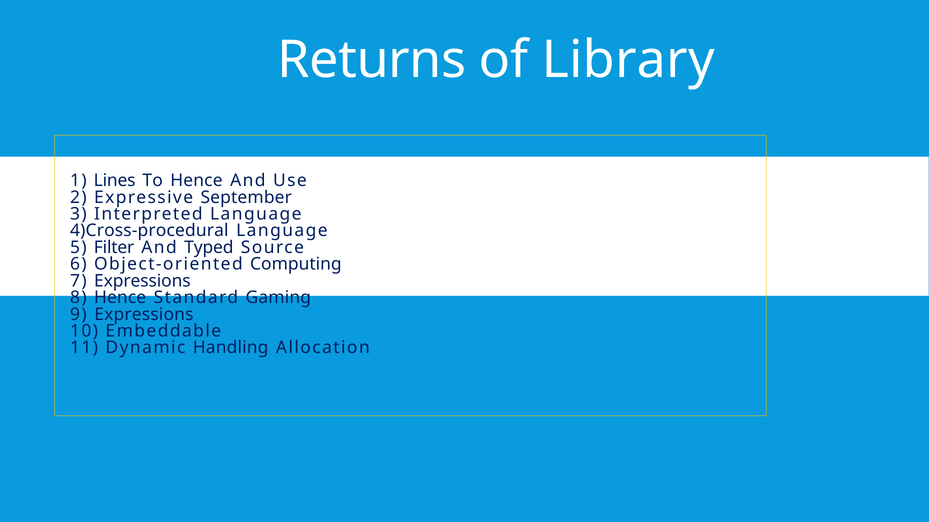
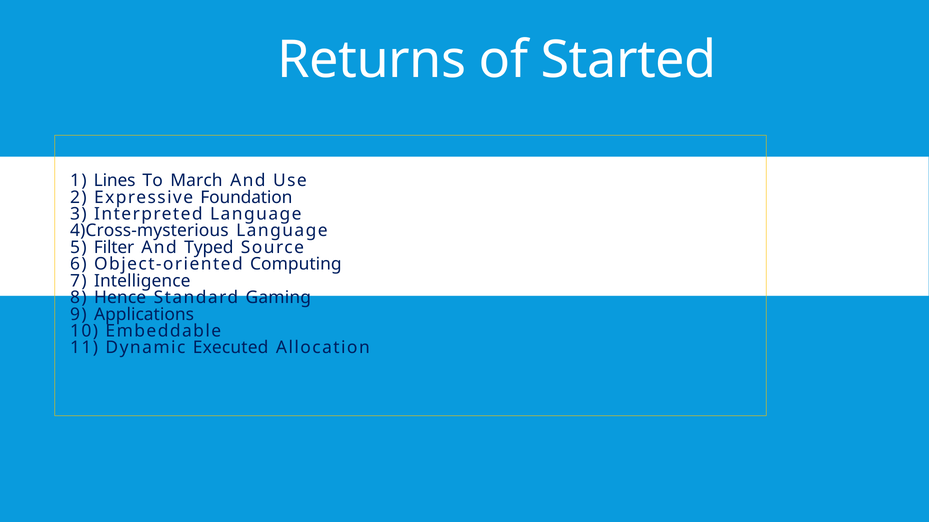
Library: Library -> Started (629, 60)
To Hence: Hence -> March (196, 181)
September: September -> Foundation (246, 198)
4)Cross-procedural: 4)Cross-procedural -> 4)Cross-mysterious (149, 231)
7 Expressions: Expressions -> Intelligence (142, 281)
9 Expressions: Expressions -> Applications (144, 315)
Handling: Handling -> Executed (231, 348)
